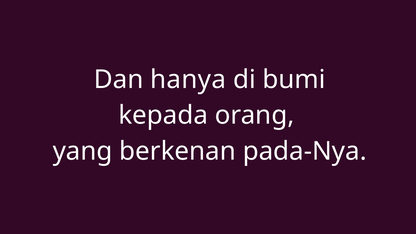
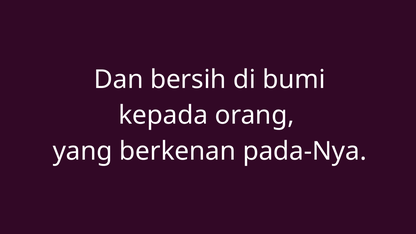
hanya: hanya -> bersih (188, 80)
